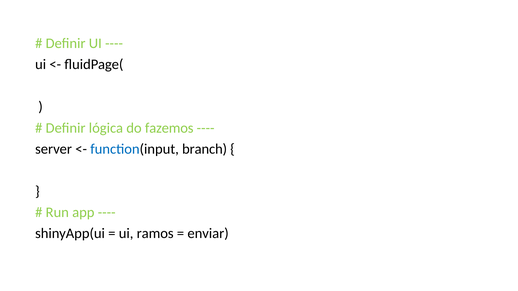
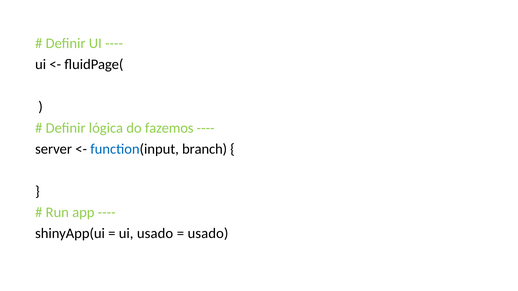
ui ramos: ramos -> usado (155, 234)
enviar: enviar -> usado (208, 234)
